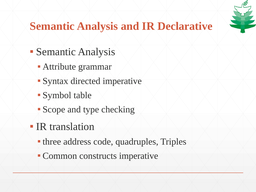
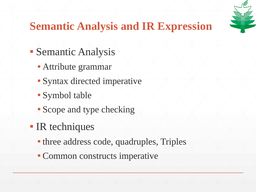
Declarative: Declarative -> Expression (185, 26)
translation: translation -> techniques (72, 127)
